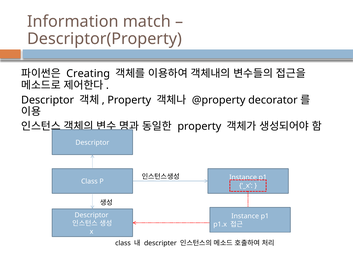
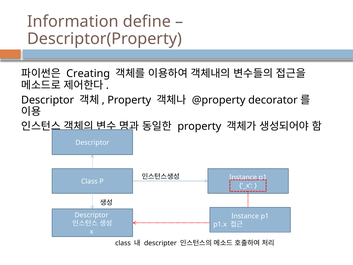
match: match -> define (147, 21)
